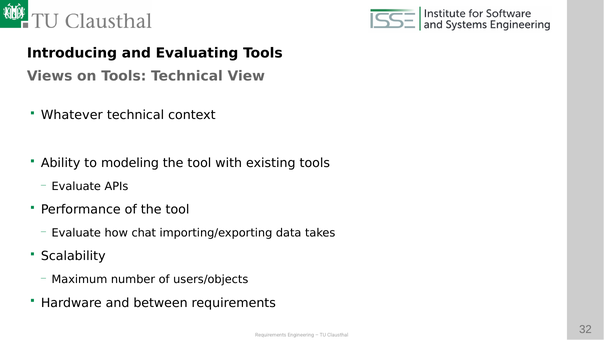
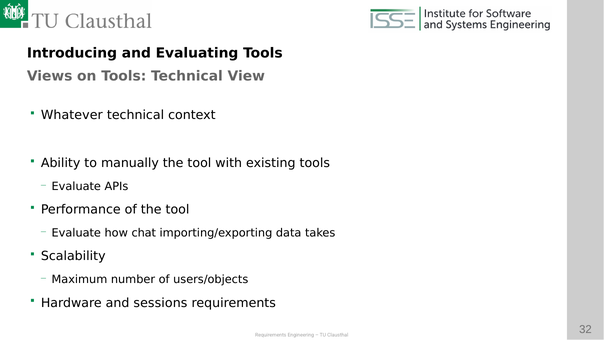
modeling: modeling -> manually (130, 163)
between: between -> sessions (160, 303)
